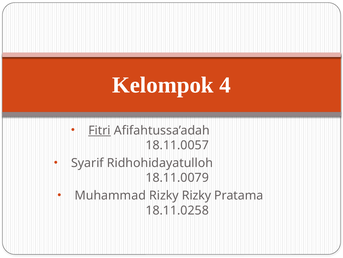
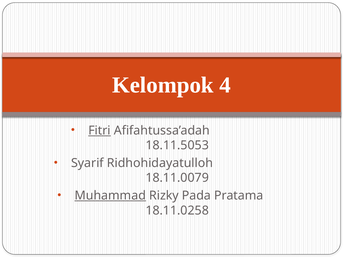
18.11.0057: 18.11.0057 -> 18.11.5053 (177, 145)
Muhammad underline: none -> present (110, 195)
Rizky Rizky: Rizky -> Pada (196, 195)
